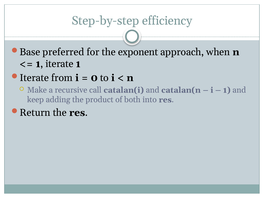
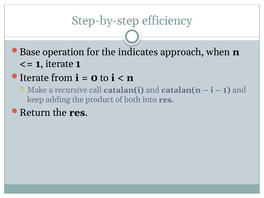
preferred: preferred -> operation (63, 52)
exponent: exponent -> indicates (138, 52)
